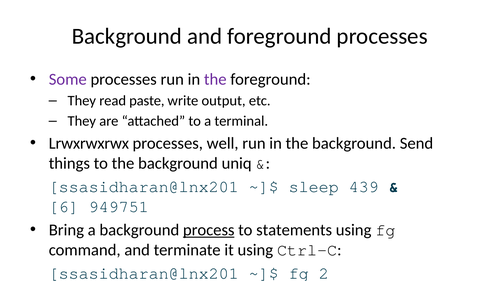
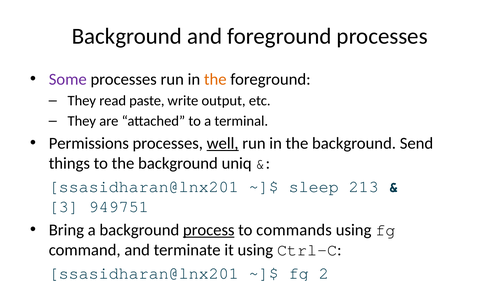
the colour: purple -> orange (215, 79)
Lrwxrwxrwx: Lrwxrwxrwx -> Permissions (89, 143)
well underline: none -> present (223, 143)
439: 439 -> 213 (364, 187)
6: 6 -> 3 (64, 207)
statements: statements -> commands (294, 230)
